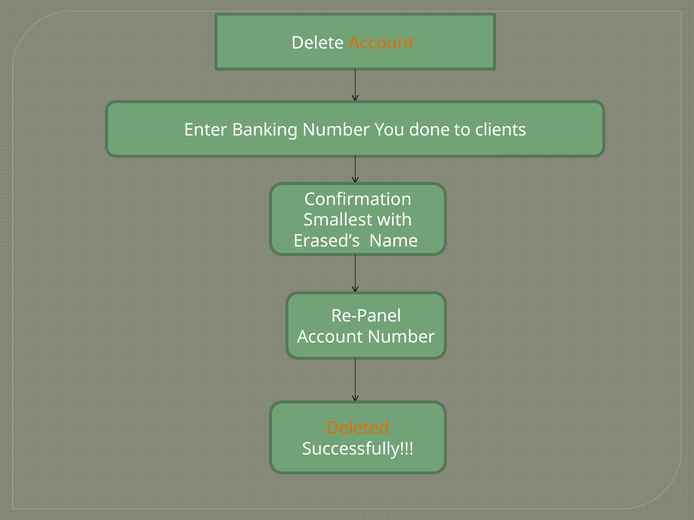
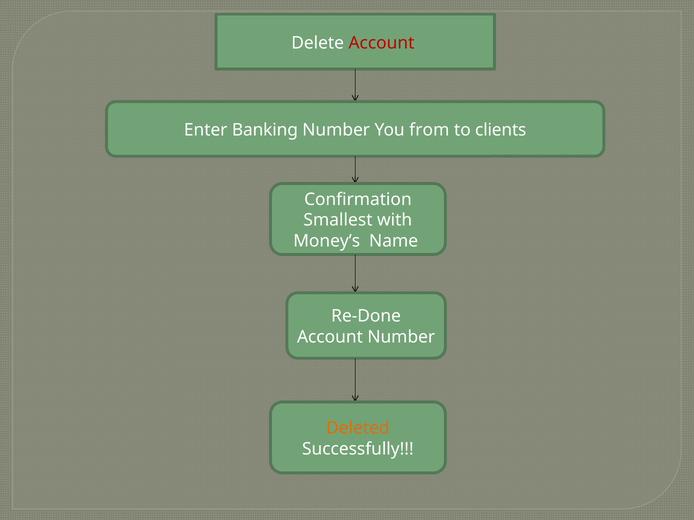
Account colour: orange -> red (381, 43)
done: done -> from (429, 130)
Erased’s: Erased’s -> Money’s (327, 241)
Re-Panel: Re-Panel -> Re-Done (366, 317)
